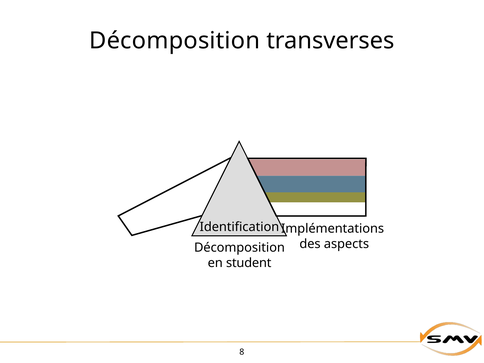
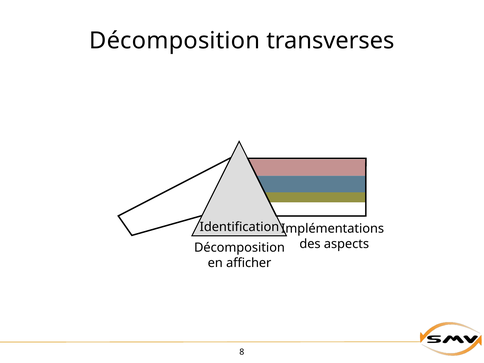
student: student -> afficher (249, 263)
